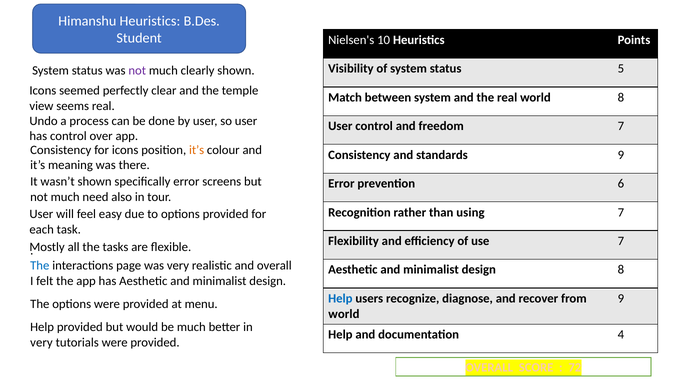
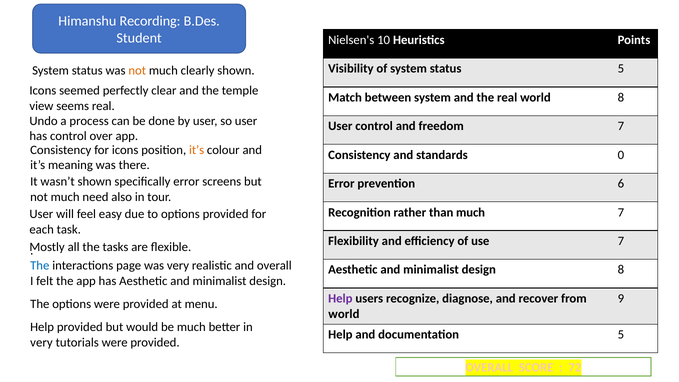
Himanshu Heuristics: Heuristics -> Recording (150, 21)
not colour: purple -> orange (137, 70)
standards 9: 9 -> 0 (621, 155)
than using: using -> much (471, 212)
Help colour: blue -> purple (340, 298)
documentation 4: 4 -> 5 (621, 335)
